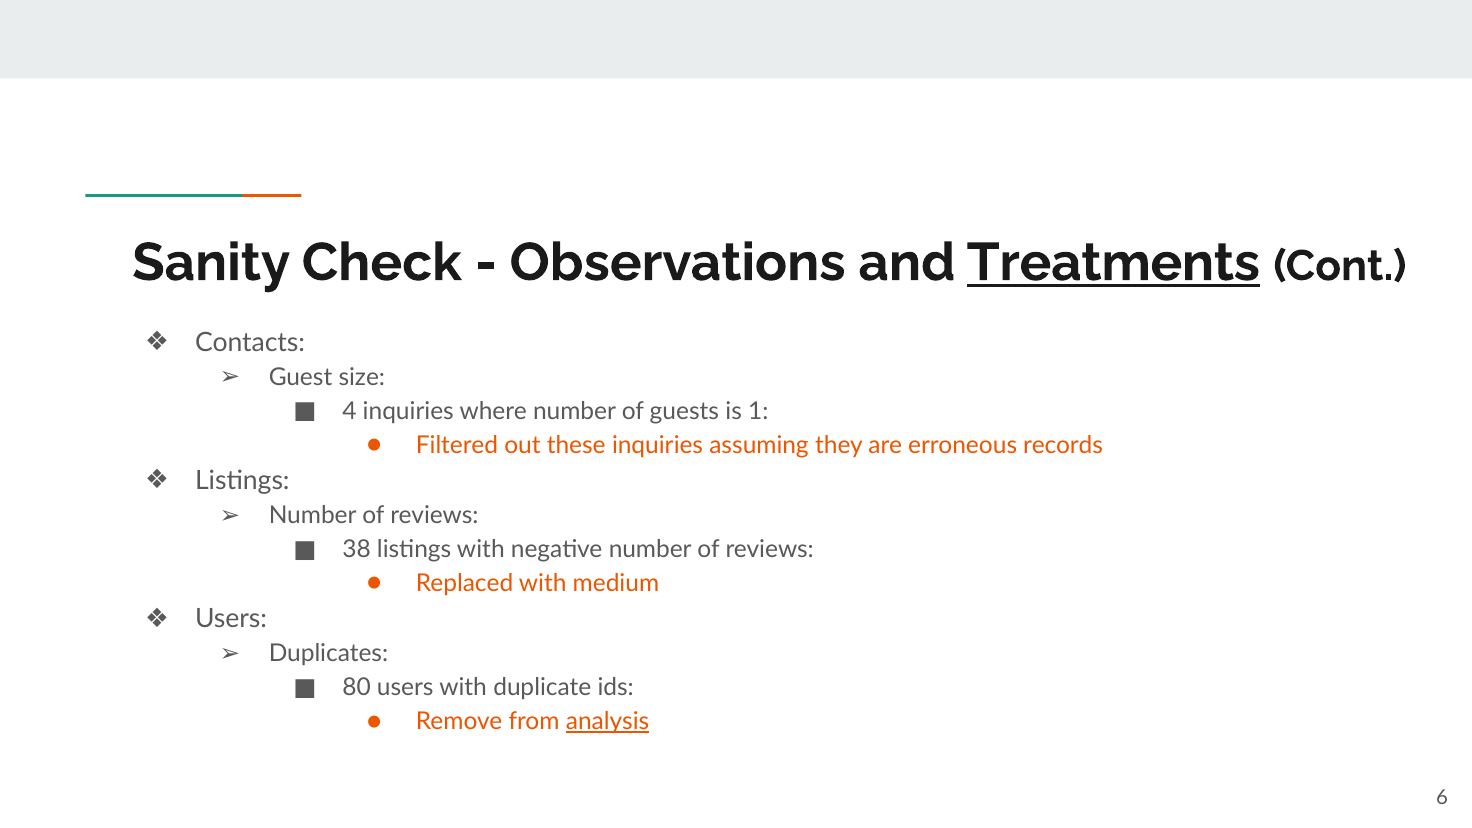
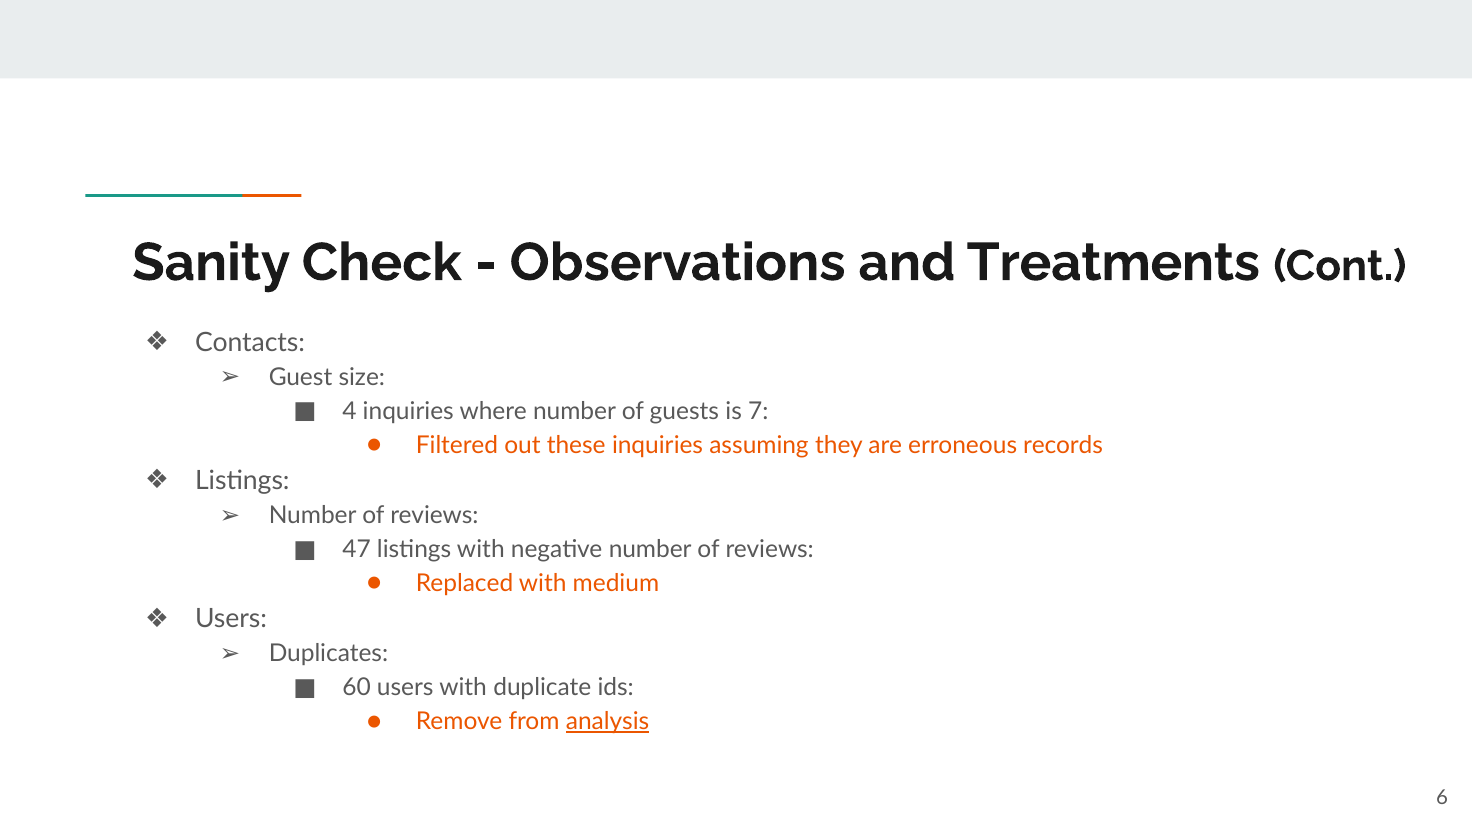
Treatments underline: present -> none (1113, 263)
1: 1 -> 7 (758, 411)
38: 38 -> 47 (357, 549)
80: 80 -> 60 (357, 688)
